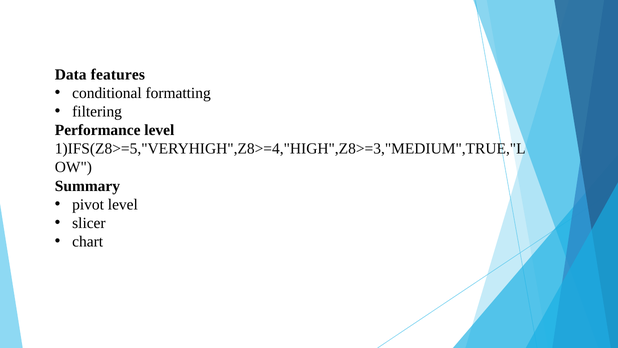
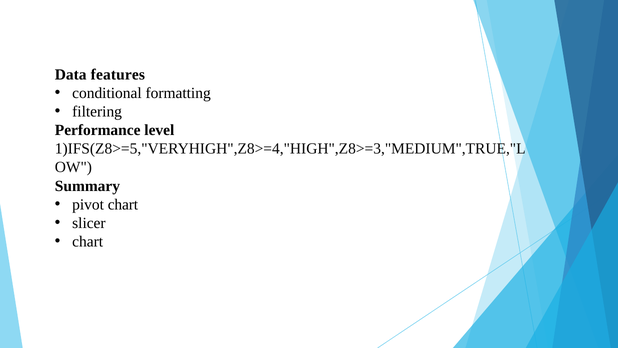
pivot level: level -> chart (123, 204)
